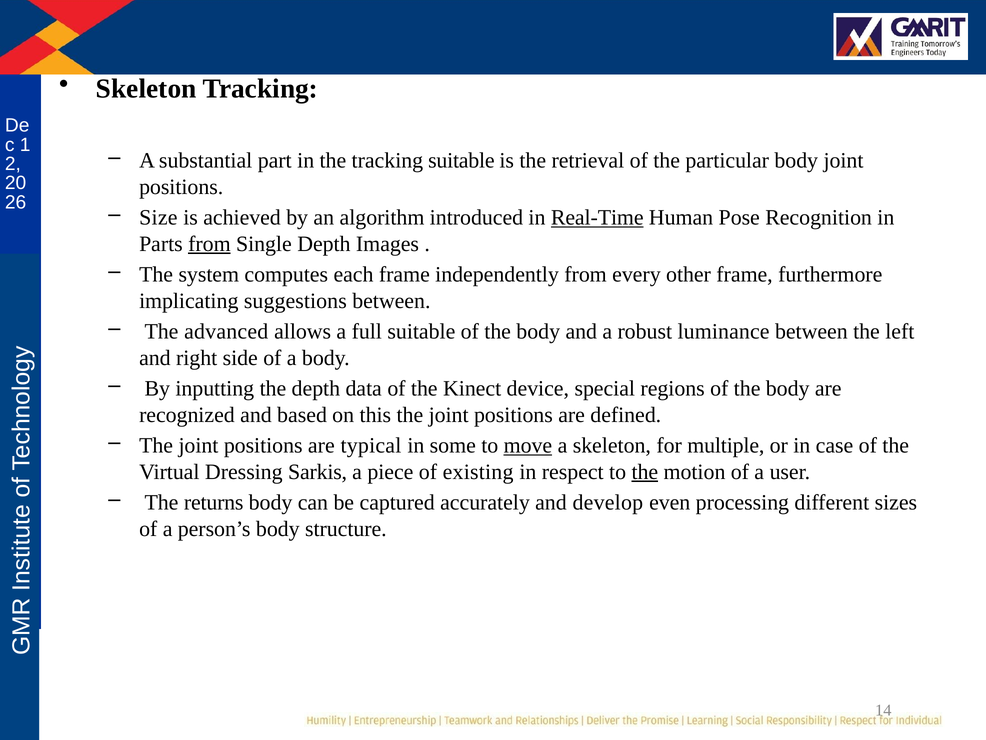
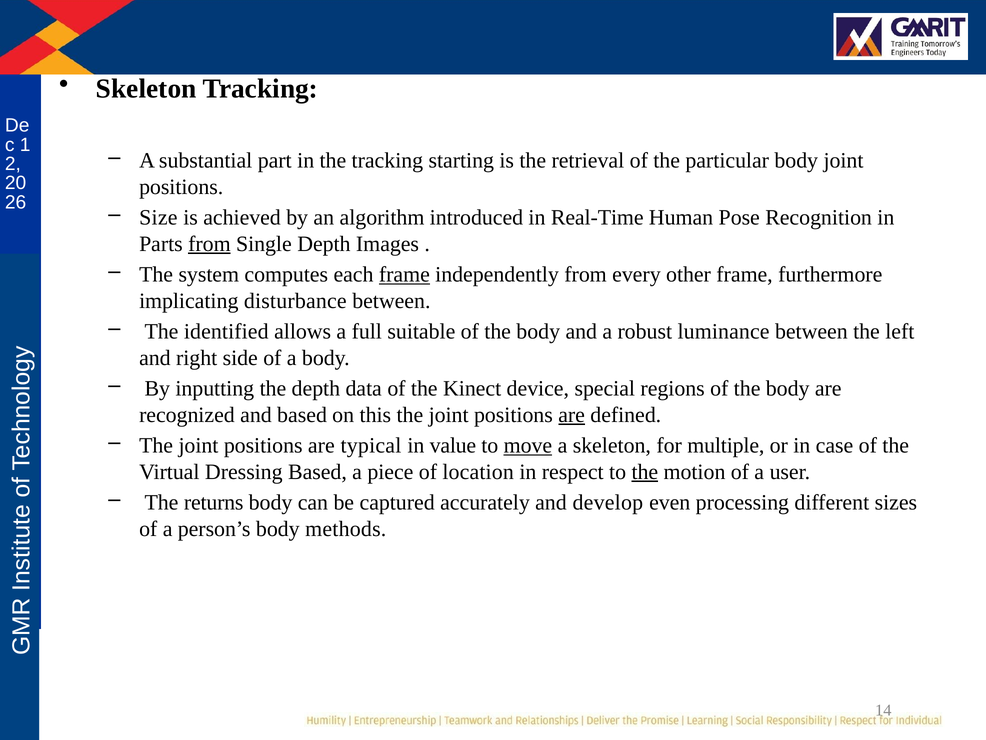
tracking suitable: suitable -> starting (461, 161)
Real-Time underline: present -> none (597, 217)
frame underline: none -> present (404, 274)
suggestions: suggestions -> disturbance (295, 301)
advanced: advanced -> identified (226, 331)
are underline: none -> present (572, 415)
some: some -> value (453, 445)
Dressing Sarkis: Sarkis -> Based (317, 472)
existing: existing -> location (478, 472)
structure: structure -> methods (346, 529)
